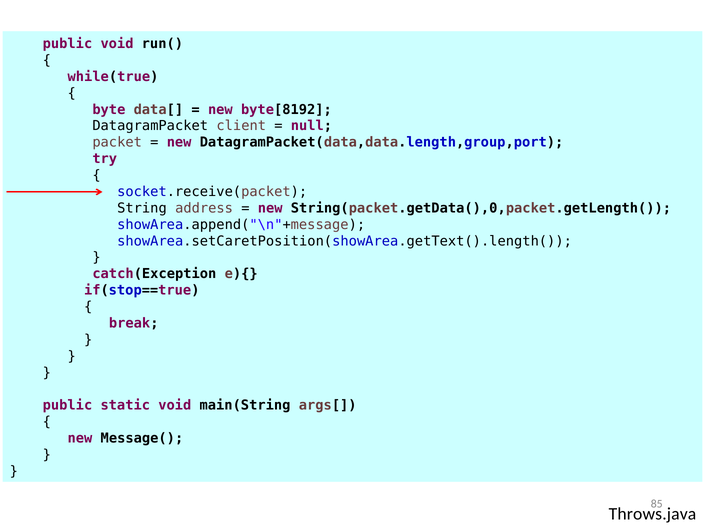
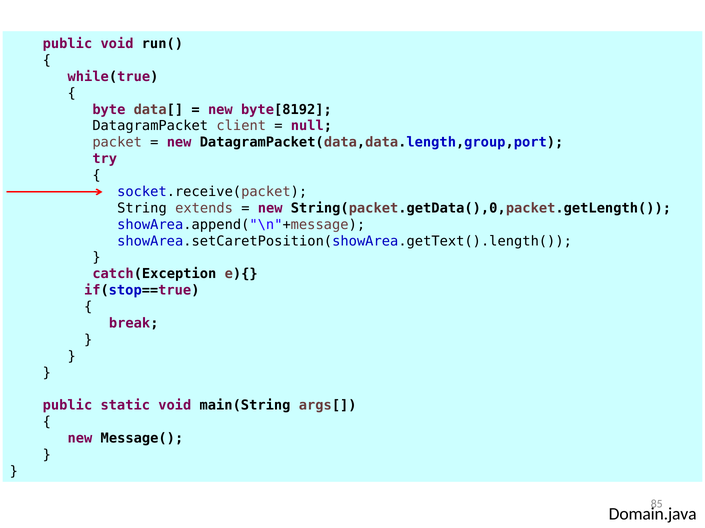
address: address -> extends (204, 208)
Throws.java: Throws.java -> Domain.java (653, 515)
